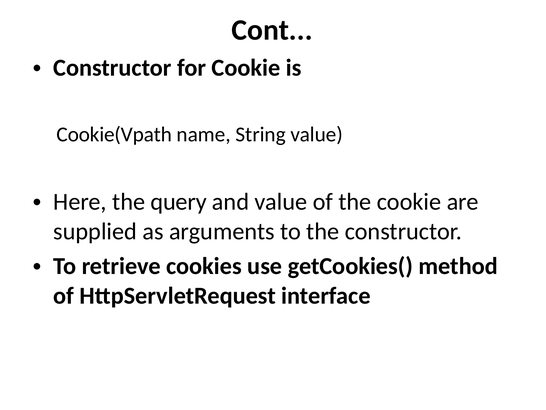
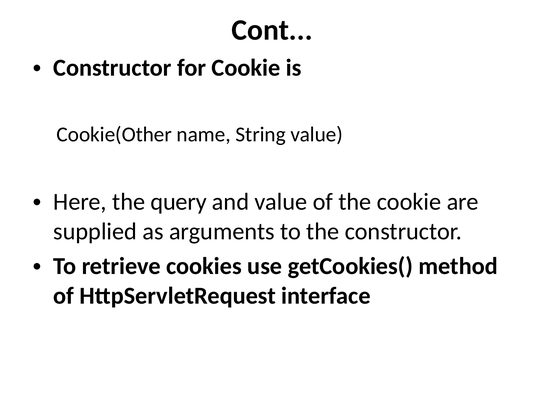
Cookie(Vpath: Cookie(Vpath -> Cookie(Other (114, 134)
